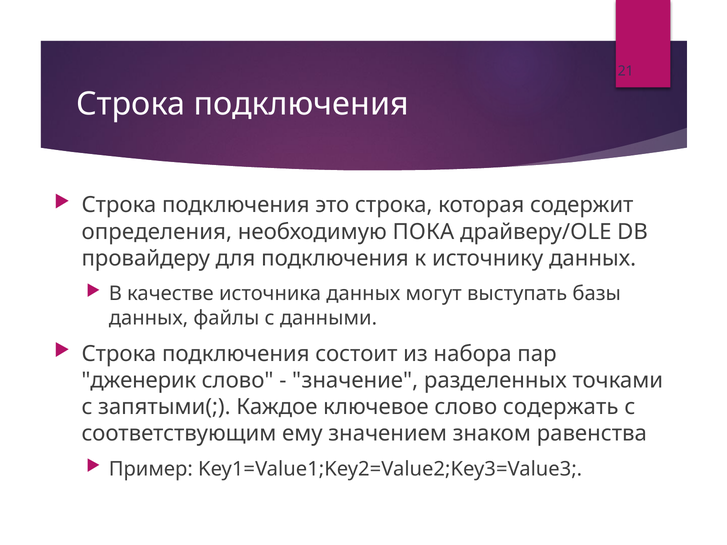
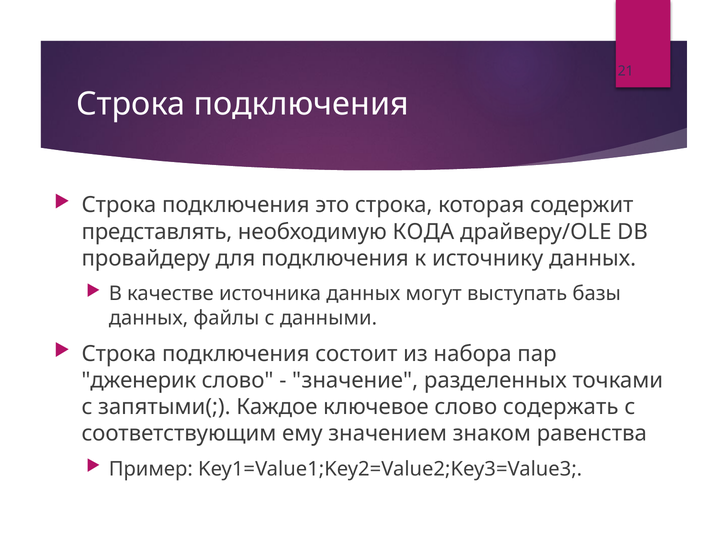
определения: определения -> представлять (157, 232)
ПОКА: ПОКА -> КОДА (423, 232)
